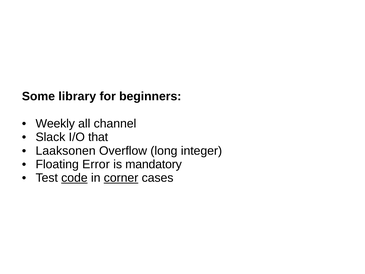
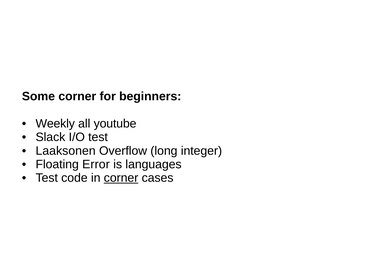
Some library: library -> corner (77, 96)
channel: channel -> youtube (115, 124)
I/O that: that -> test (98, 137)
mandatory: mandatory -> languages (153, 164)
code underline: present -> none (74, 178)
